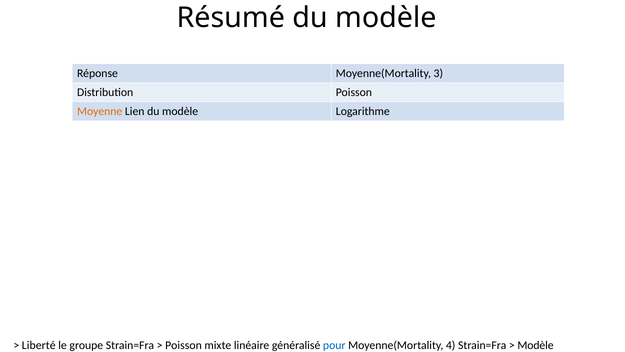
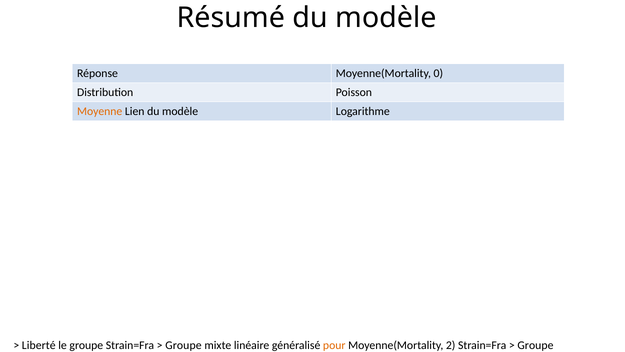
3: 3 -> 0 (438, 73)
Poisson: Poisson -> Groupe (183, 345)
pour colour: blue -> orange (334, 345)
4: 4 -> 2 (451, 345)
Modèle: Modèle -> Groupe (535, 345)
